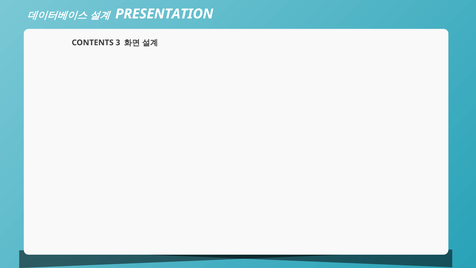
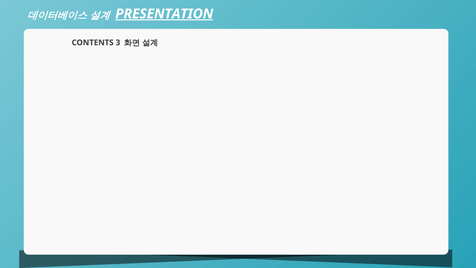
PRESENTATION underline: none -> present (164, 14)
